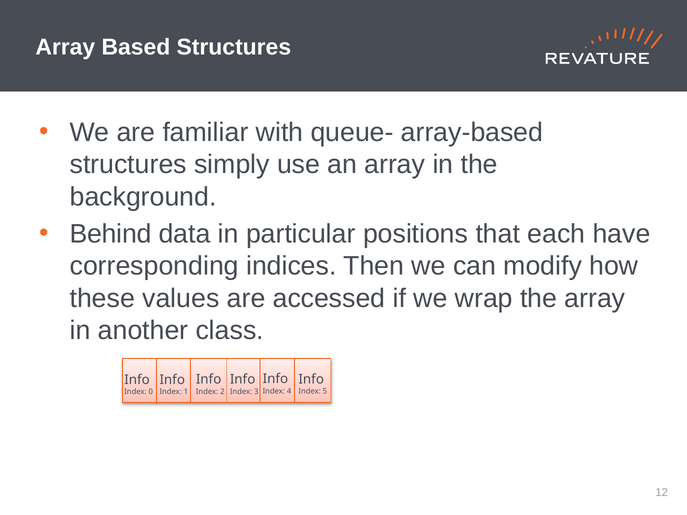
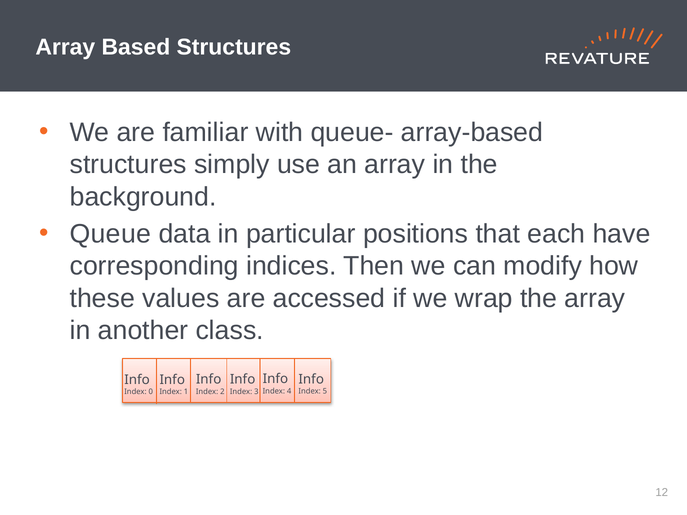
Behind: Behind -> Queue (110, 234)
